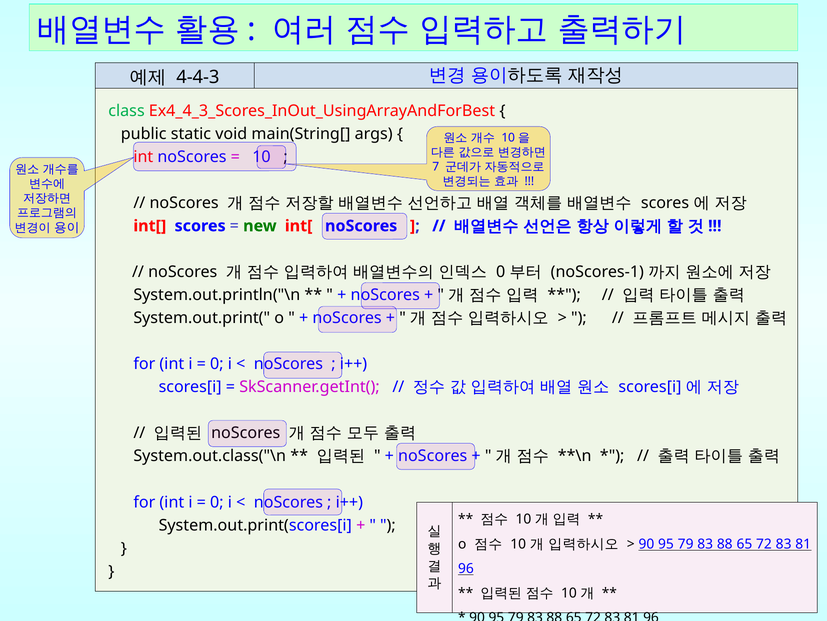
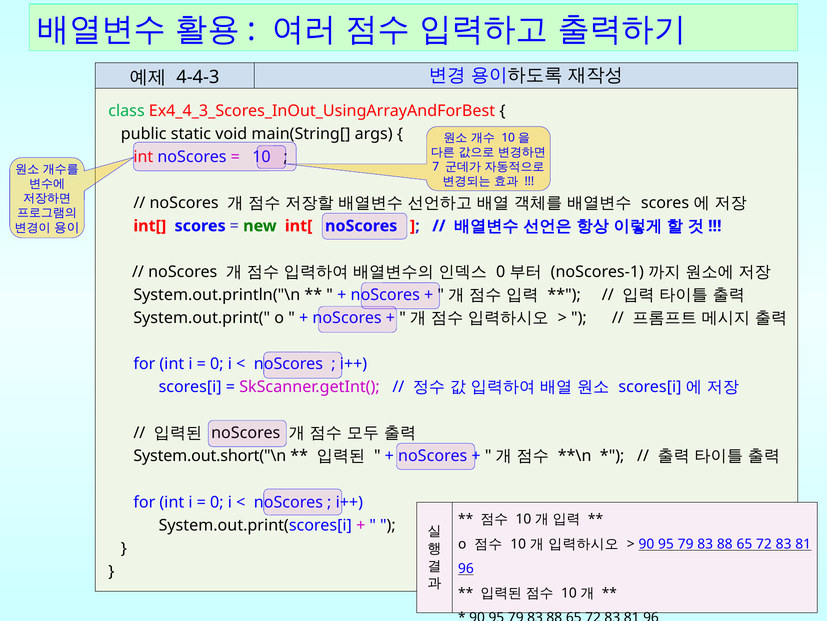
System.out.class("\n: System.out.class("\n -> System.out.short("\n (210, 456)
